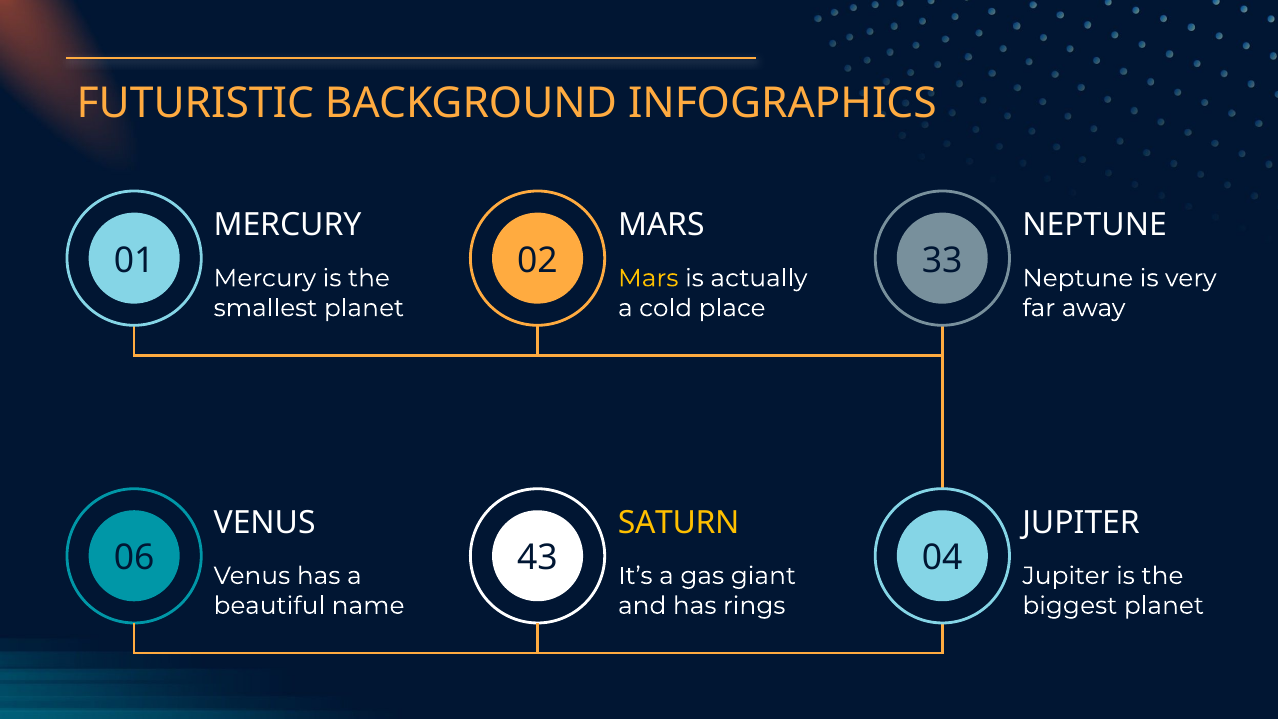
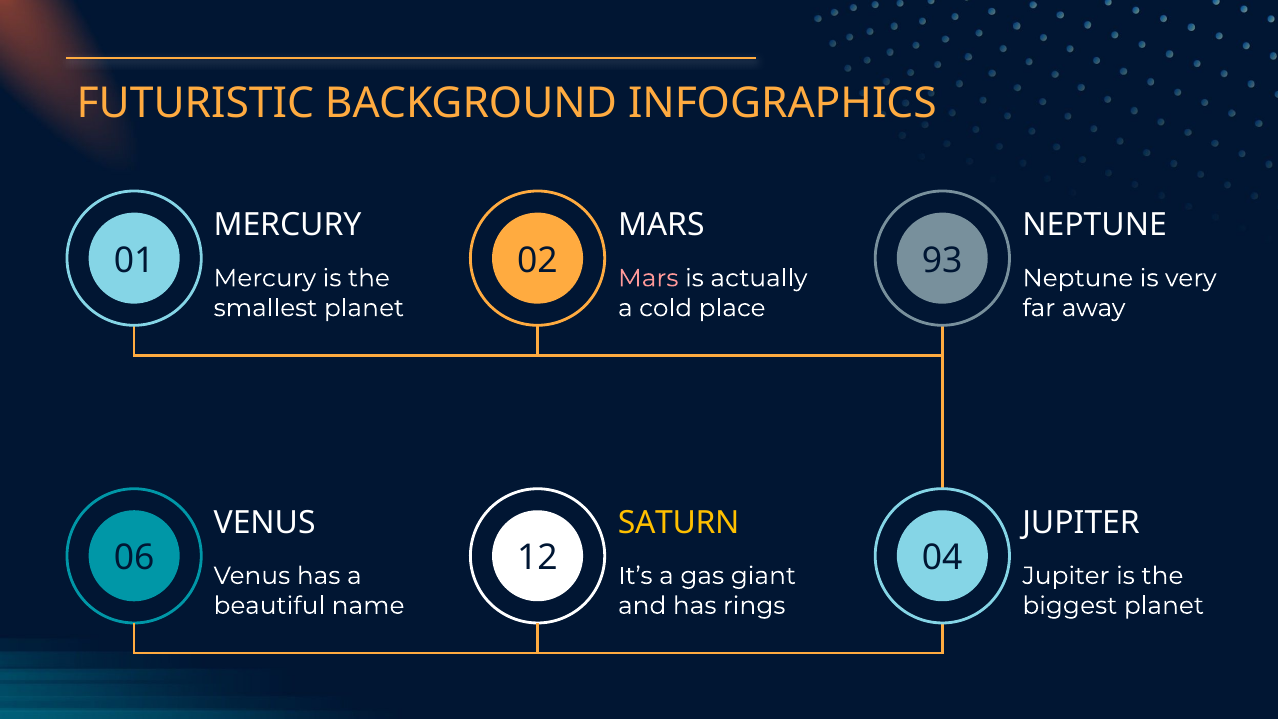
33: 33 -> 93 (942, 261)
Mars colour: yellow -> pink (648, 278)
43: 43 -> 12 (537, 558)
